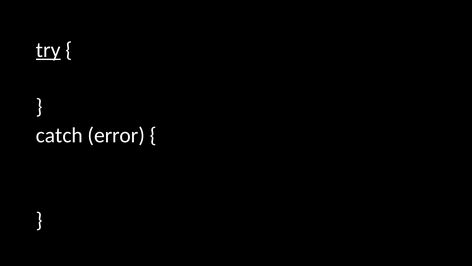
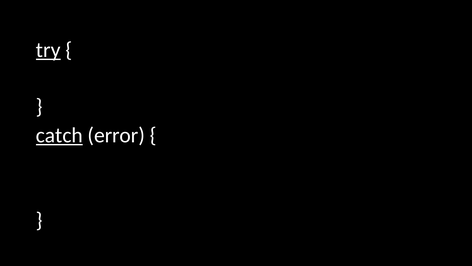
catch underline: none -> present (59, 135)
